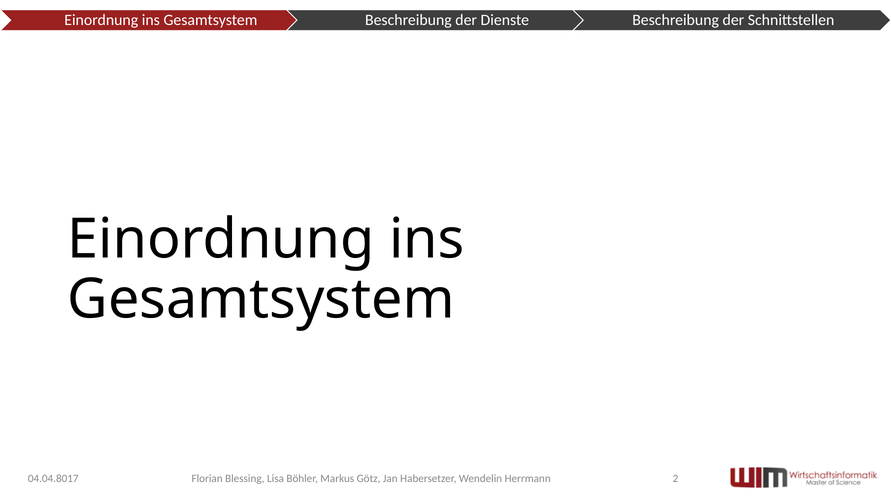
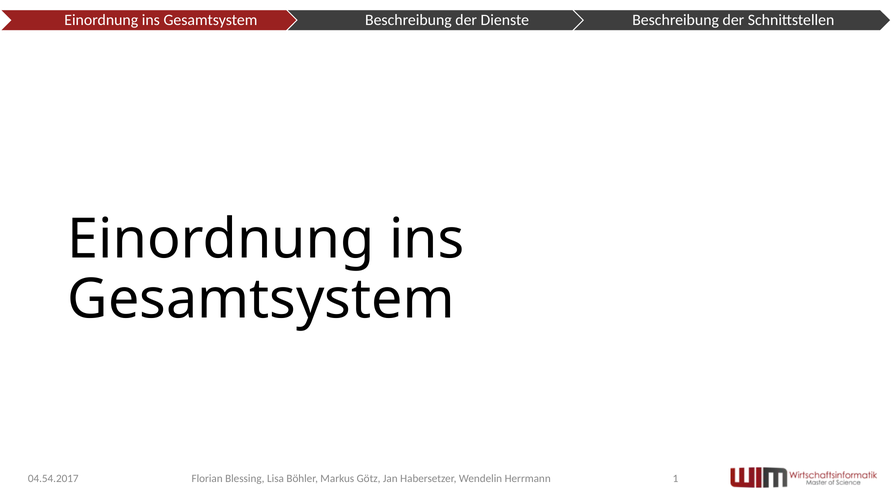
2: 2 -> 1 (676, 479)
04.04.8017: 04.04.8017 -> 04.54.2017 (53, 479)
